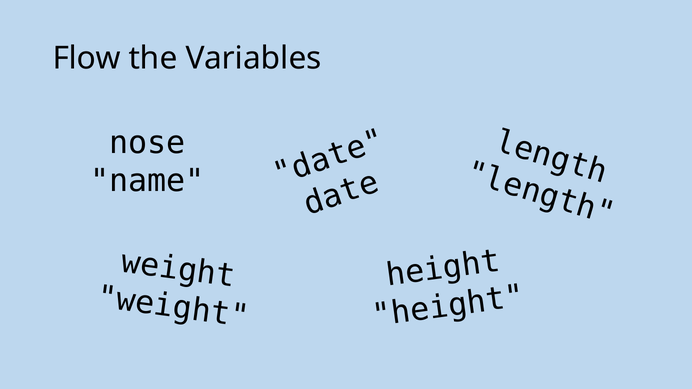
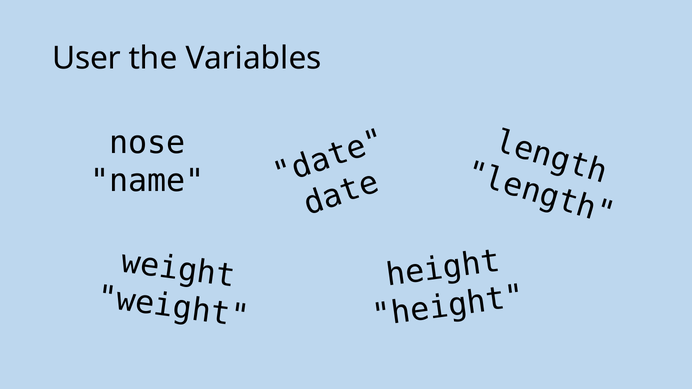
Flow: Flow -> User (87, 58)
